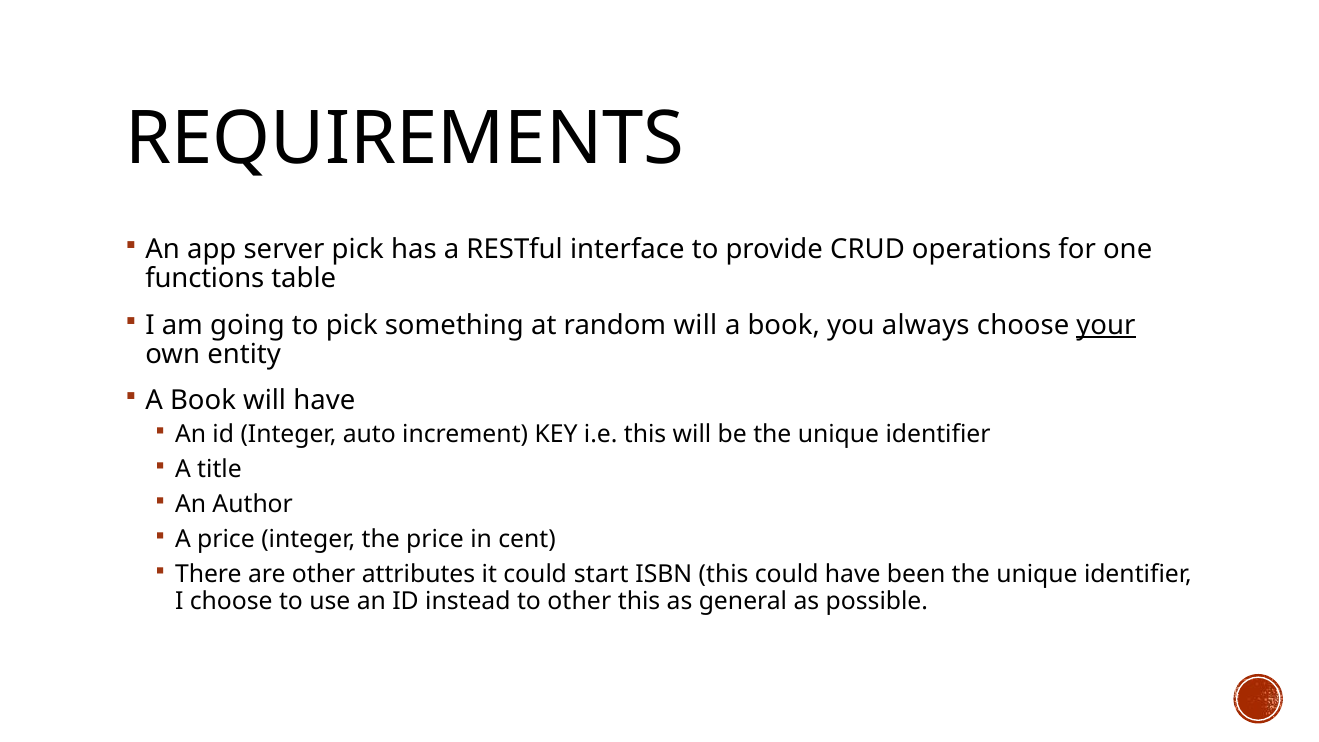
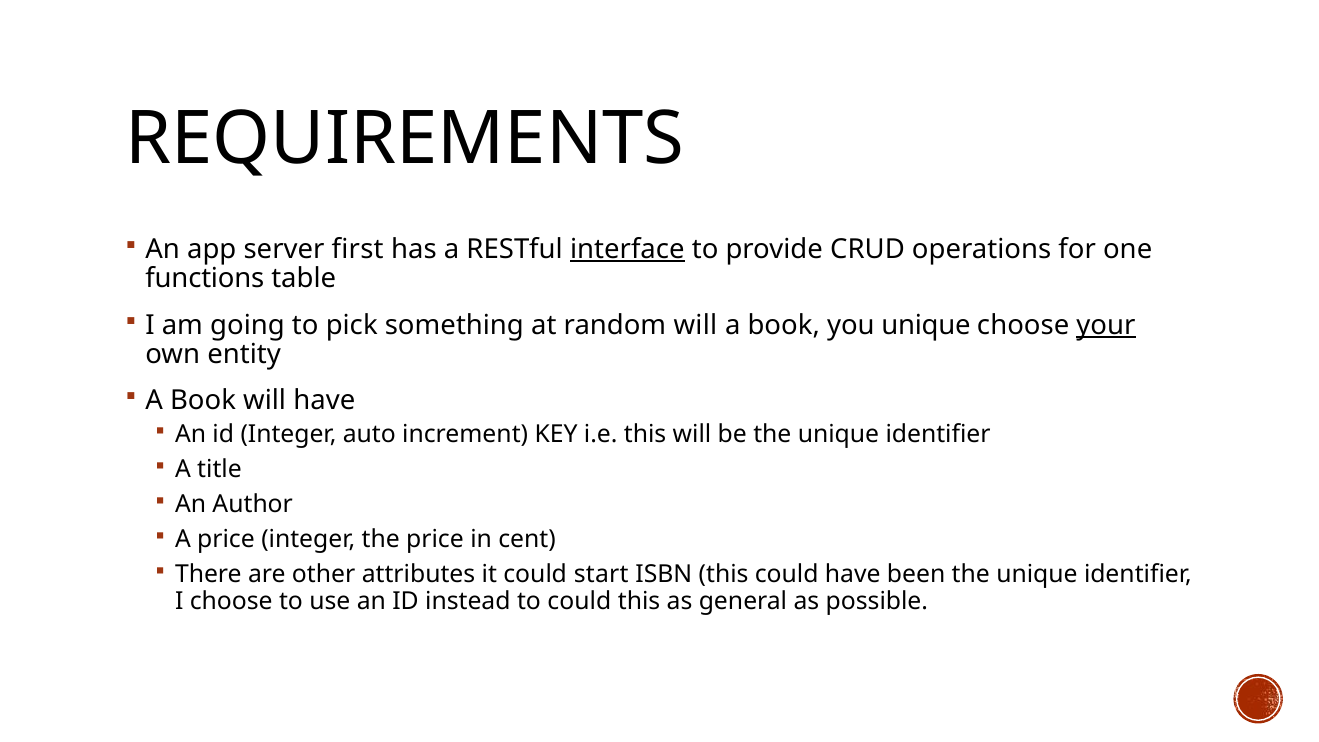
server pick: pick -> first (358, 249)
interface underline: none -> present (627, 249)
you always: always -> unique (926, 325)
to other: other -> could (579, 601)
